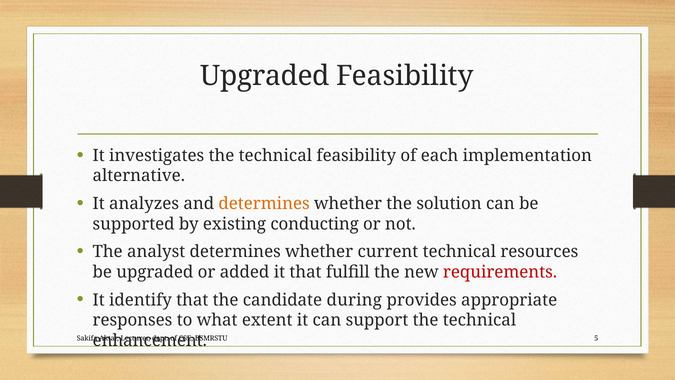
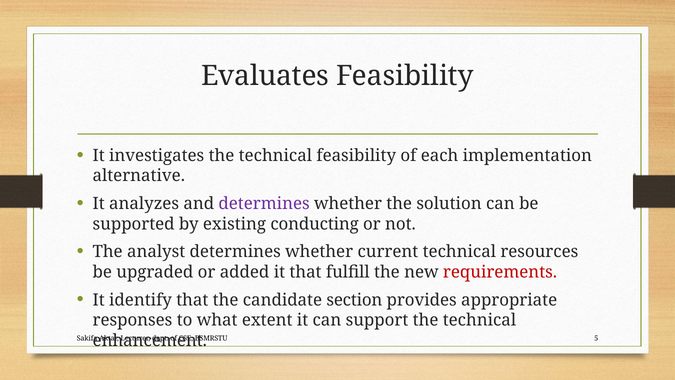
Upgraded: Upgraded -> Evaluates (265, 76)
determines colour: orange -> purple (264, 204)
during: during -> section (354, 300)
